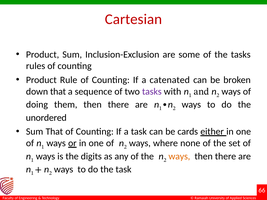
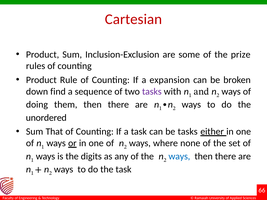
the tasks: tasks -> prize (241, 54)
catenated: catenated -> expansion (170, 80)
down that: that -> find (58, 92)
be cards: cards -> tasks (188, 132)
ways colour: orange -> blue (179, 156)
